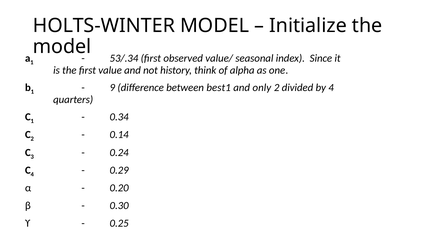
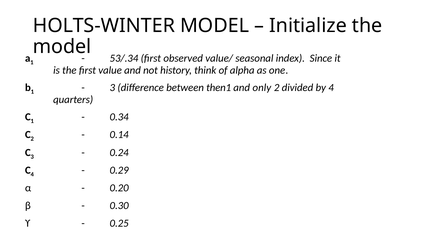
9: 9 -> 3 (112, 88)
best1: best1 -> then1 (219, 88)
